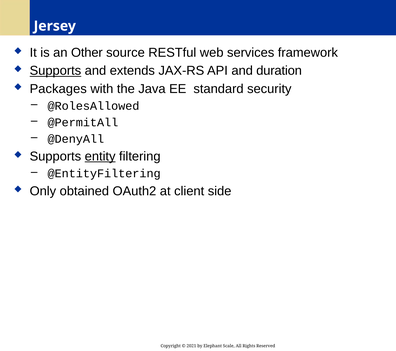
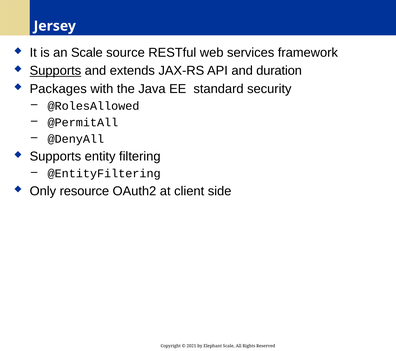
an Other: Other -> Scale (87, 53)
entity underline: present -> none (100, 156)
obtained: obtained -> resource (84, 191)
